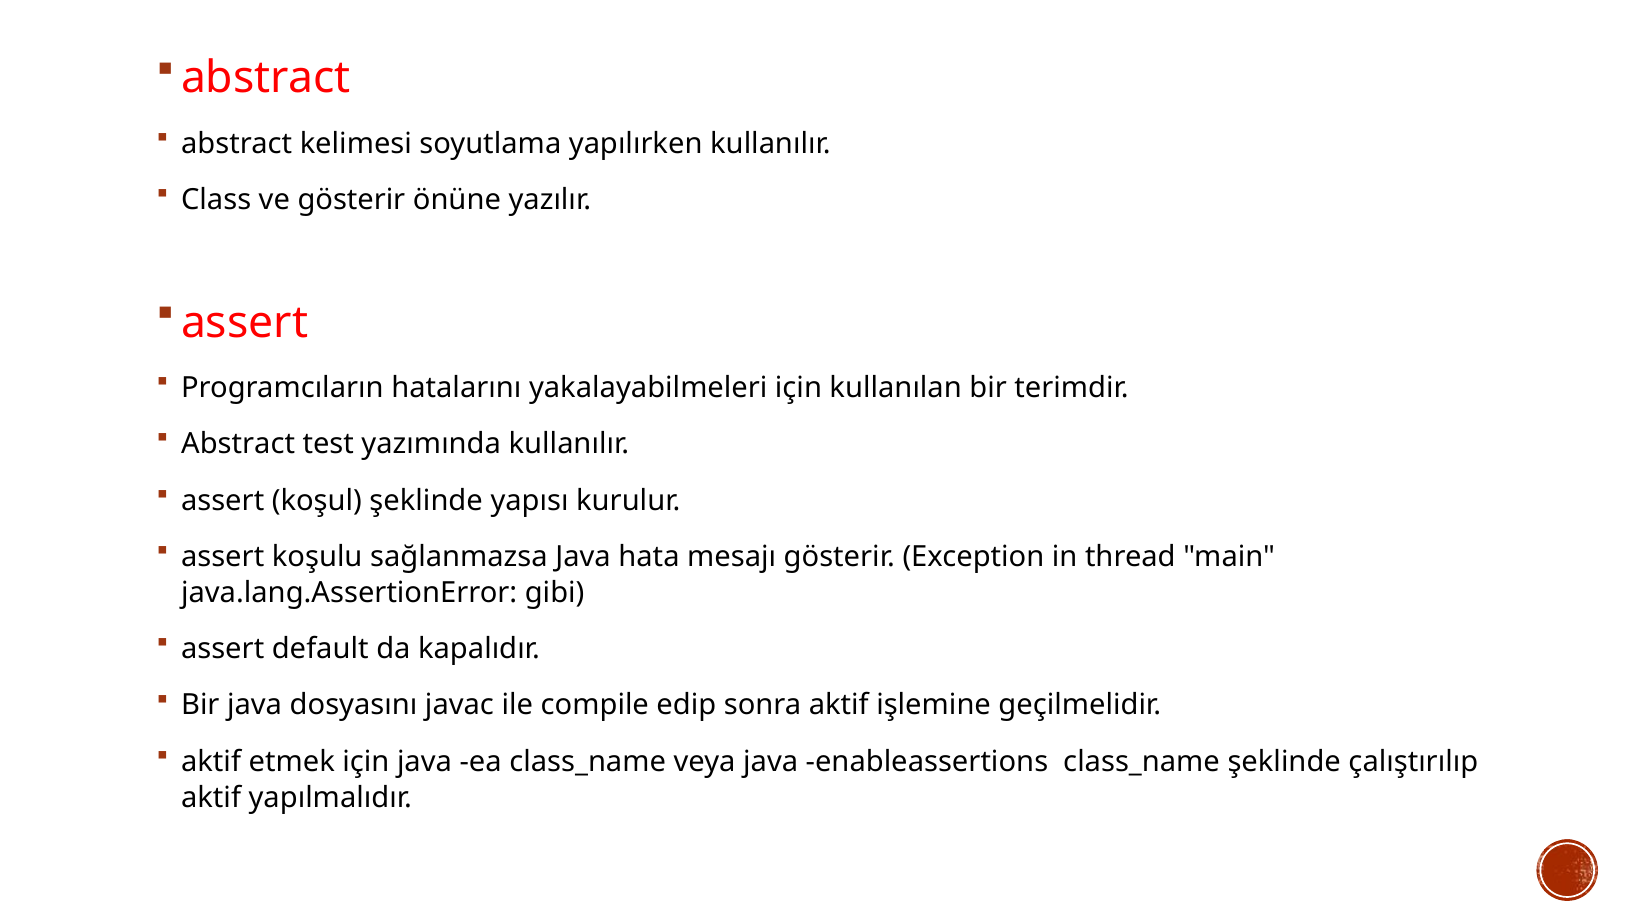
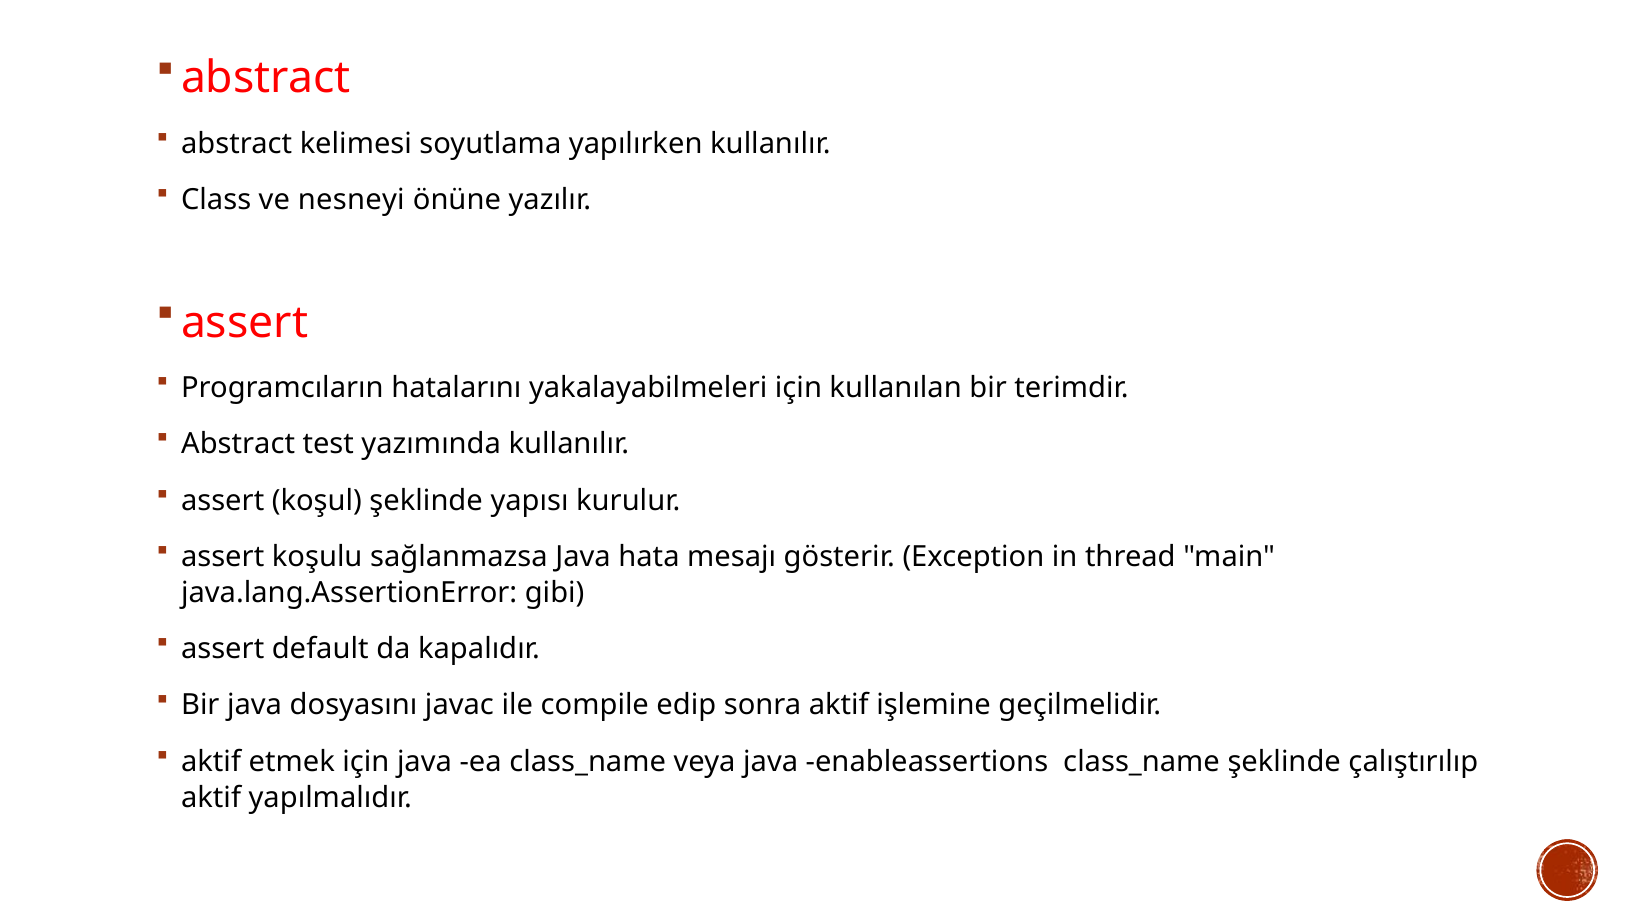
ve gösterir: gösterir -> nesneyi (351, 200)
